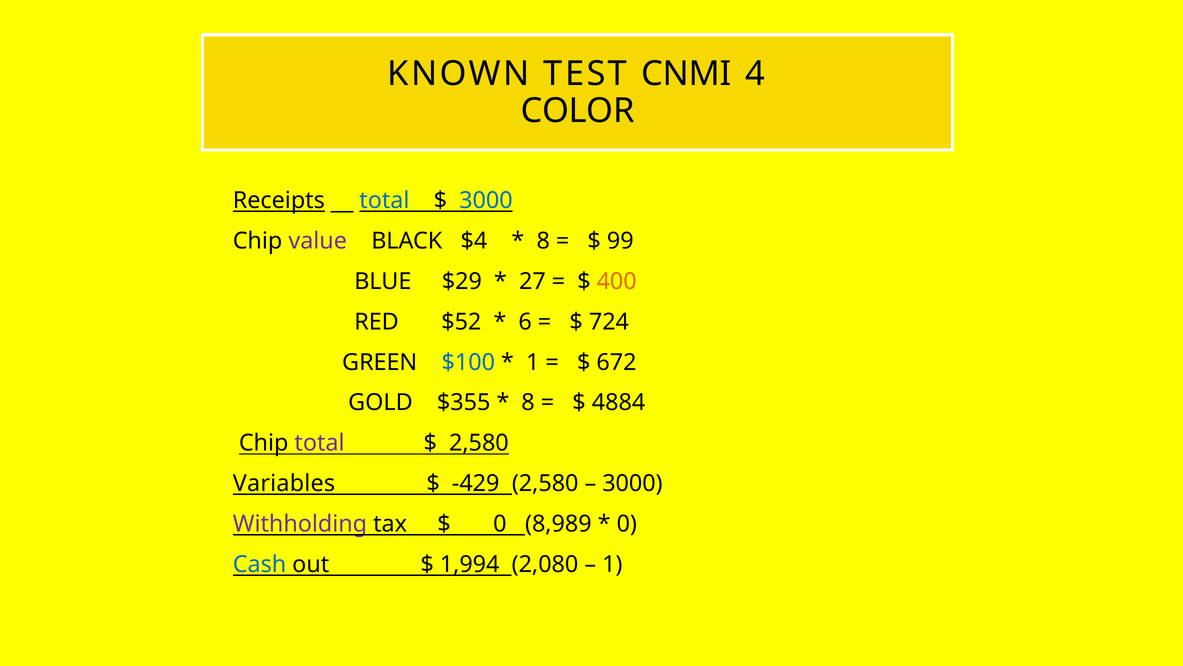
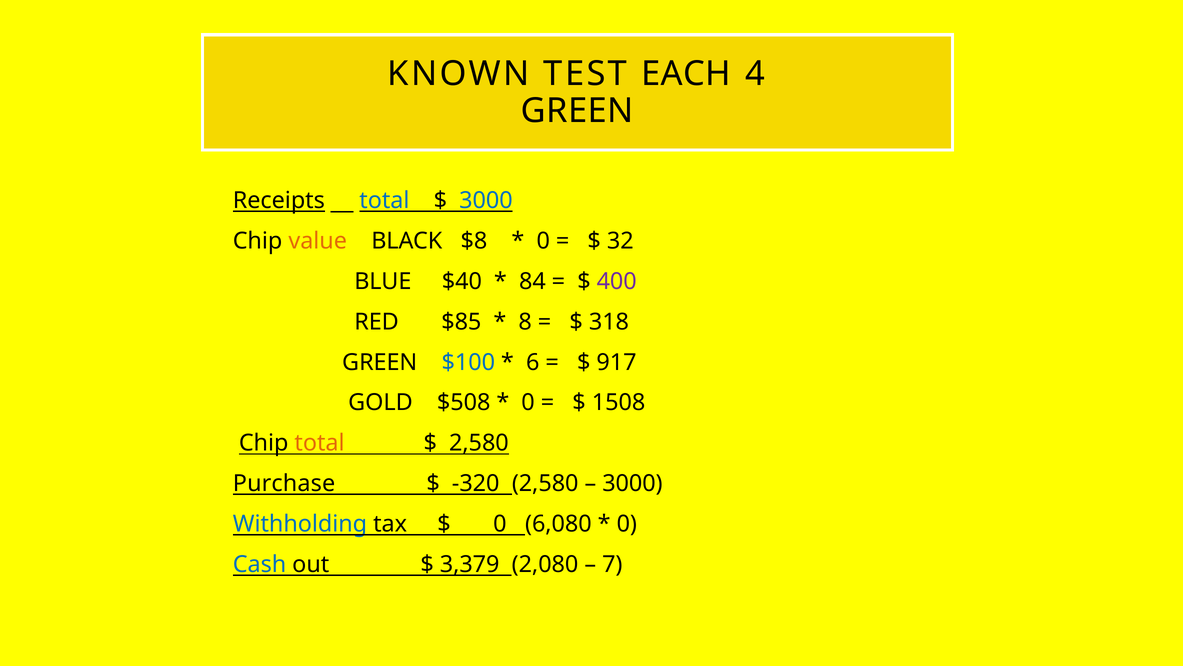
CNMI: CNMI -> EACH (686, 74)
COLOR: COLOR -> GREEN (577, 111)
value colour: purple -> orange (318, 241)
$4: $4 -> $8 (474, 241)
8: 8 -> 0 (543, 241)
99: 99 -> 32 (620, 241)
$29: $29 -> $40 (462, 281)
27: 27 -> 84 (532, 281)
400 colour: orange -> purple (617, 281)
$52: $52 -> $85 (461, 322)
6: 6 -> 8 (525, 322)
724: 724 -> 318 (609, 322)
1: 1 -> 6 (533, 362)
672: 672 -> 917 (616, 362)
$355: $355 -> $508 (464, 402)
8: 8 -> 0 (528, 402)
4884: 4884 -> 1508 (619, 402)
total colour: purple -> orange (320, 443)
Variables: Variables -> Purchase (284, 483)
-429: -429 -> -320 (476, 483)
Withholding colour: purple -> blue (300, 524)
8,989: 8,989 -> 6,080 (558, 524)
1,994: 1,994 -> 3,379 (470, 564)
1: 1 -> 7 (612, 564)
